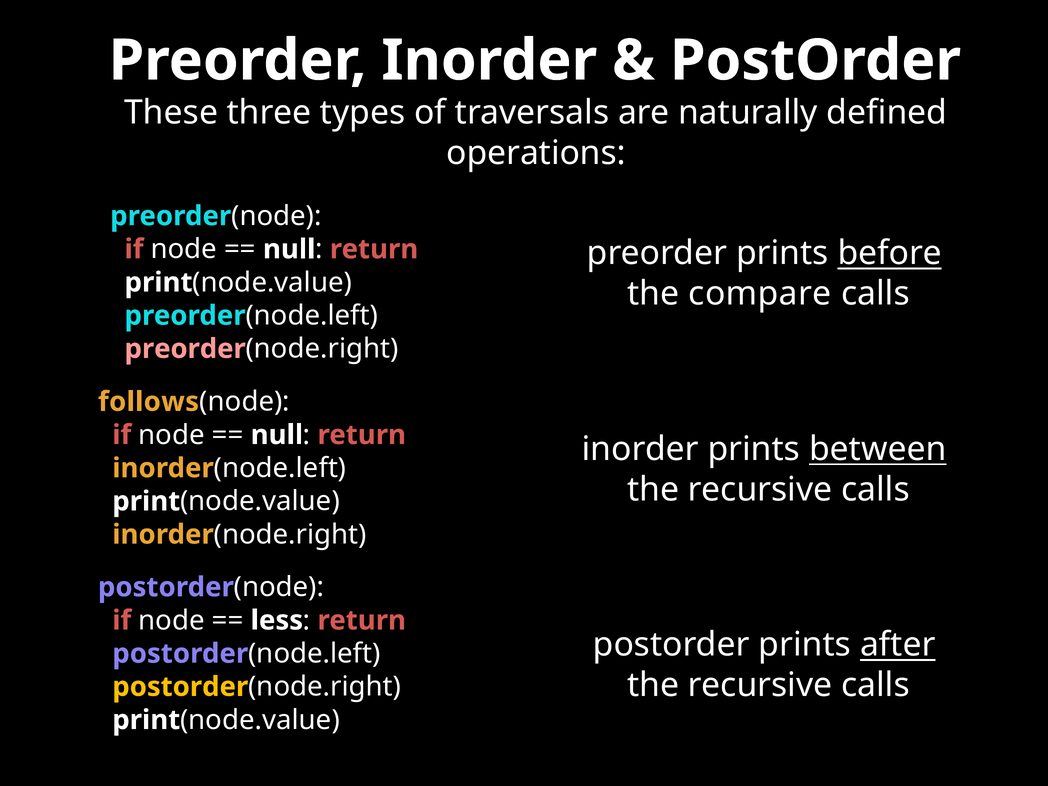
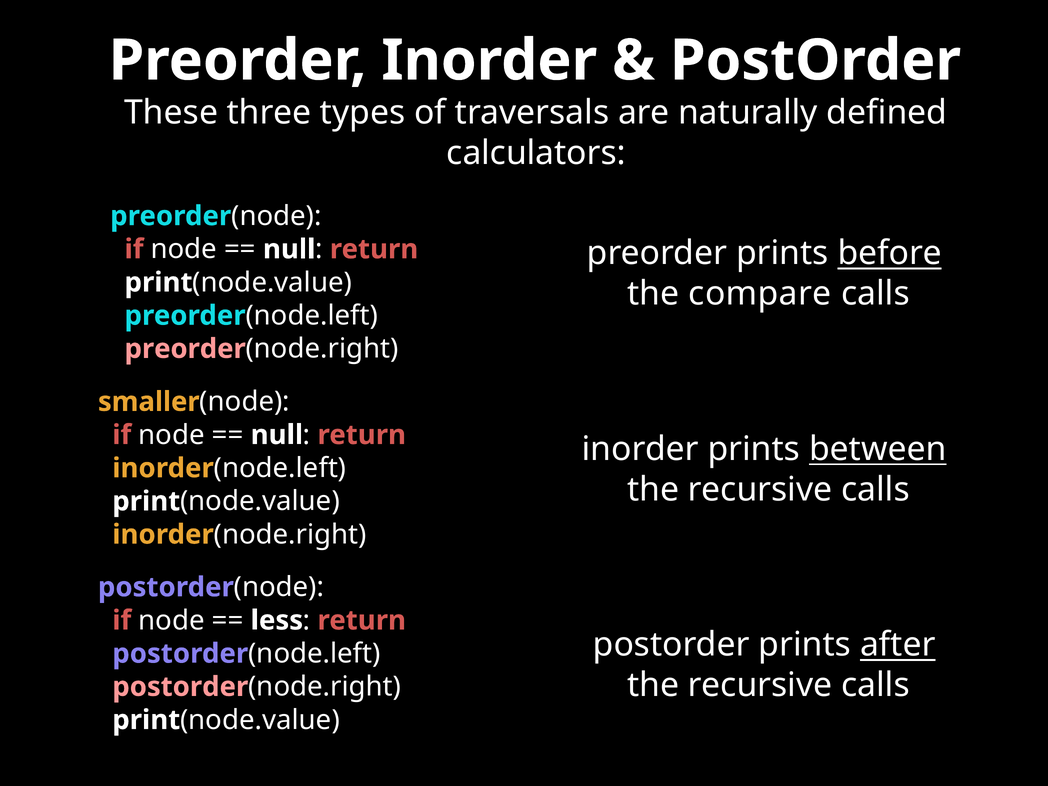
operations: operations -> calculators (536, 153)
follows: follows -> smaller (149, 402)
postorder colour: yellow -> pink (180, 687)
